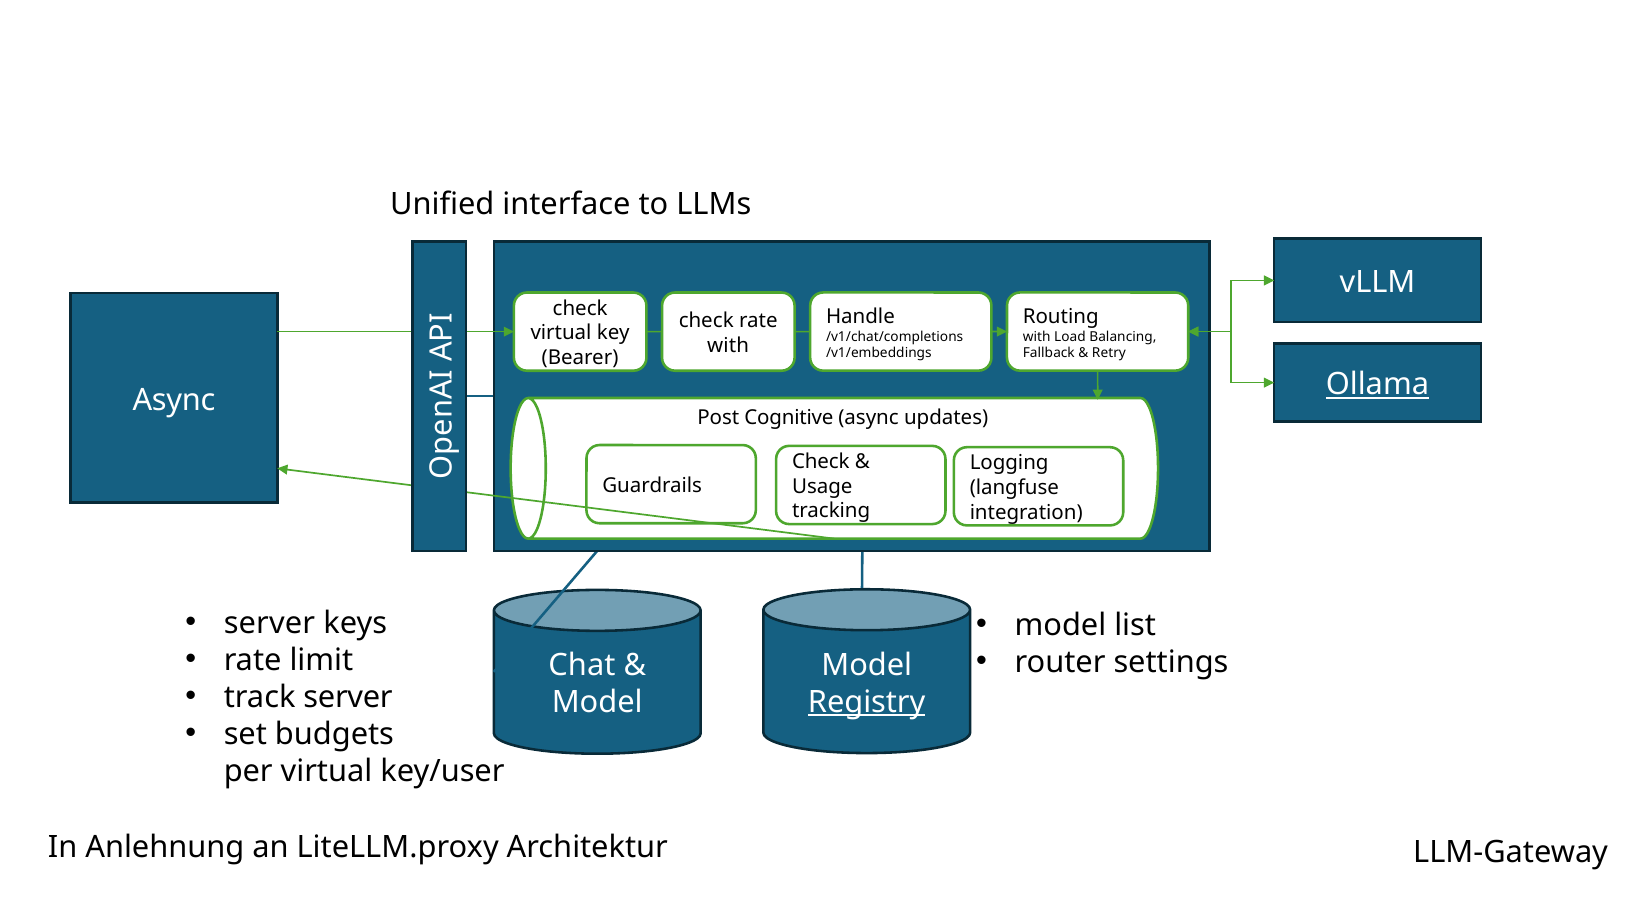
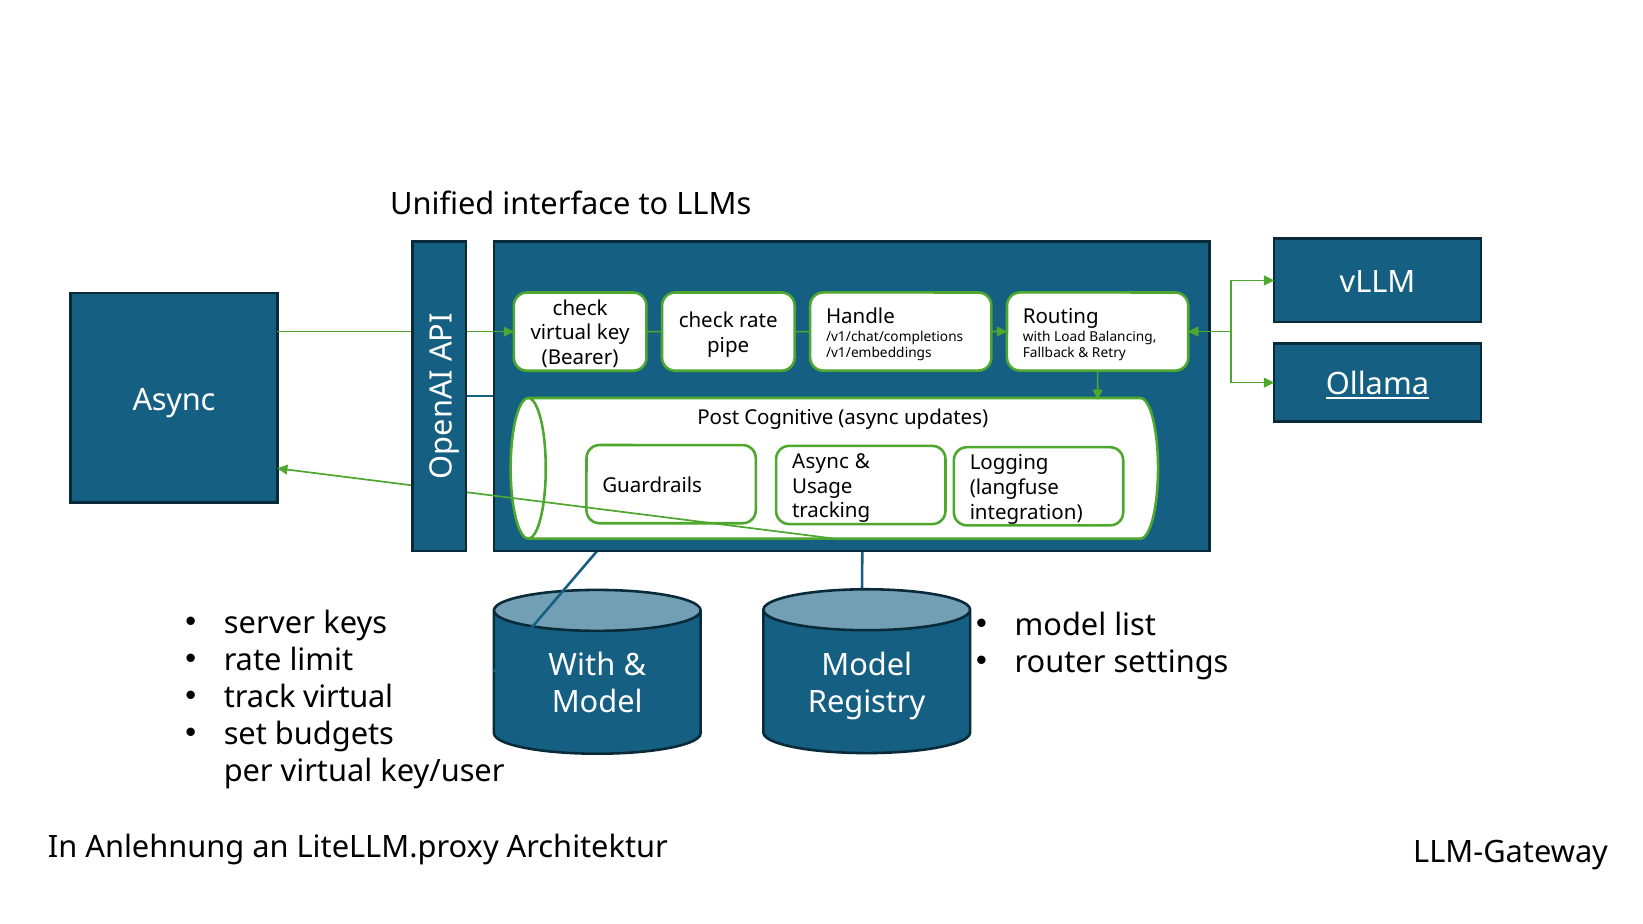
with: with -> pipe (728, 345)
Check: Check -> Async (821, 462)
Chat: Chat -> With (582, 666)
track server: server -> virtual (348, 697)
Registry underline: present -> none (867, 702)
